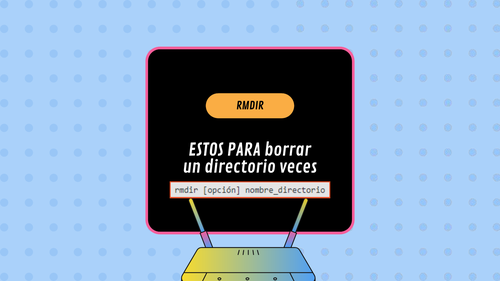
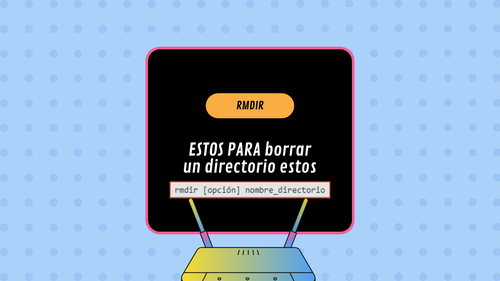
directorio veces: veces -> estos (298, 167)
